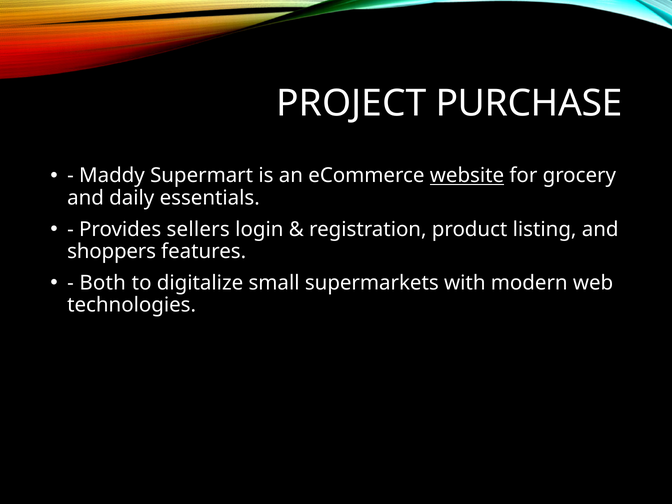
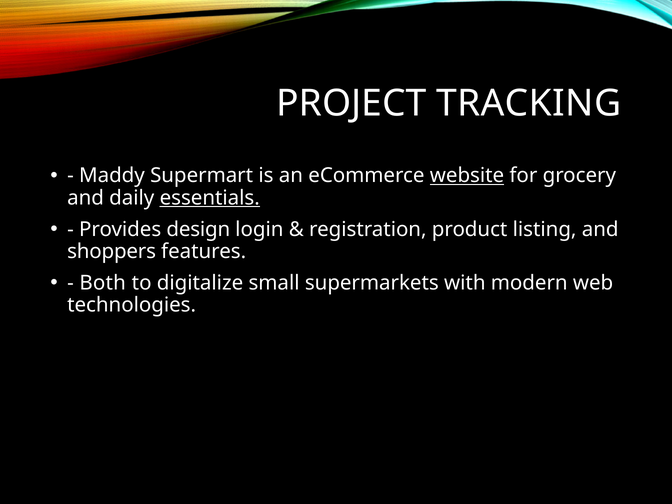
PURCHASE: PURCHASE -> TRACKING (529, 103)
essentials underline: none -> present (210, 198)
sellers: sellers -> design (198, 229)
